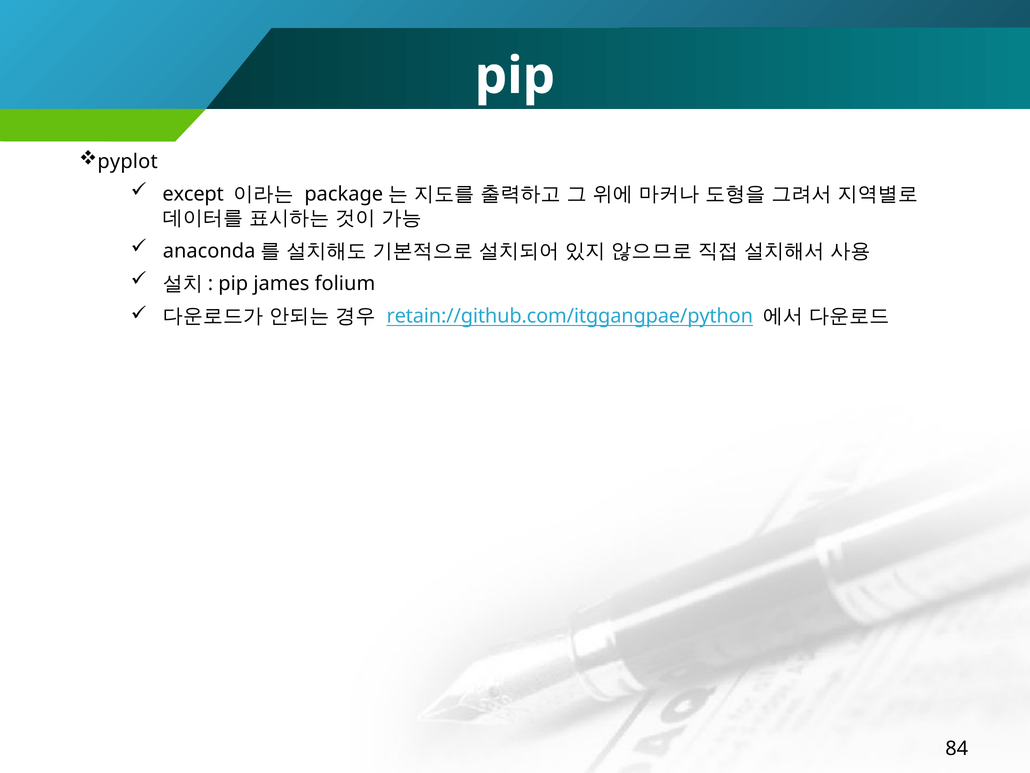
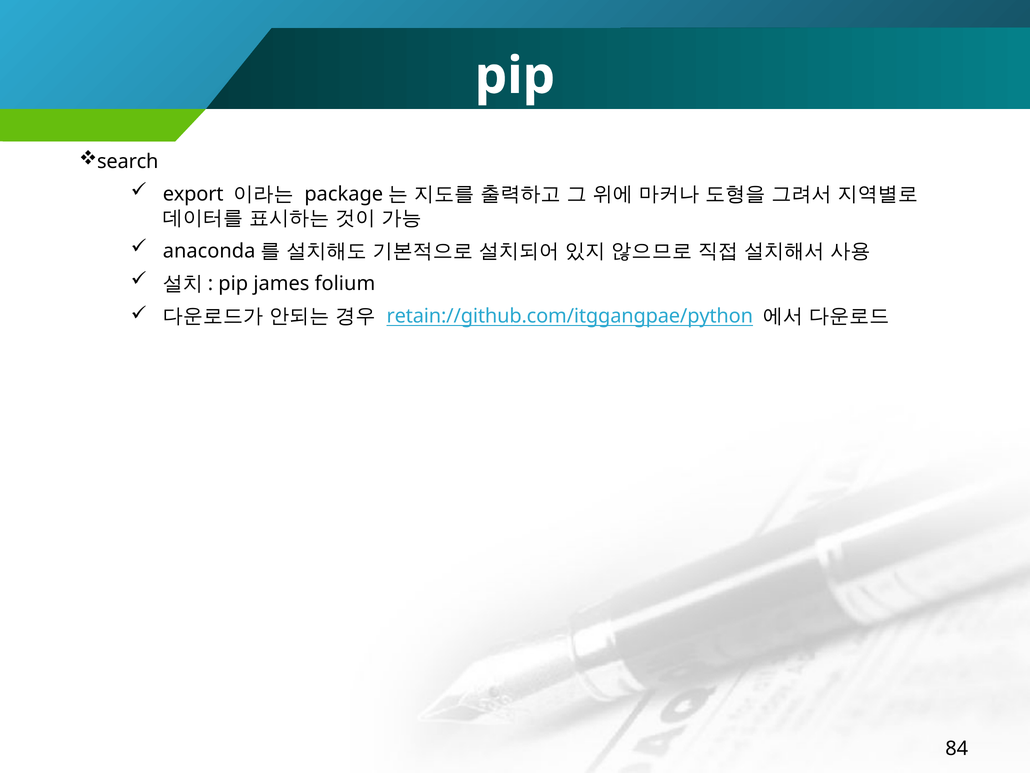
pyplot: pyplot -> search (128, 161)
except: except -> export (193, 194)
